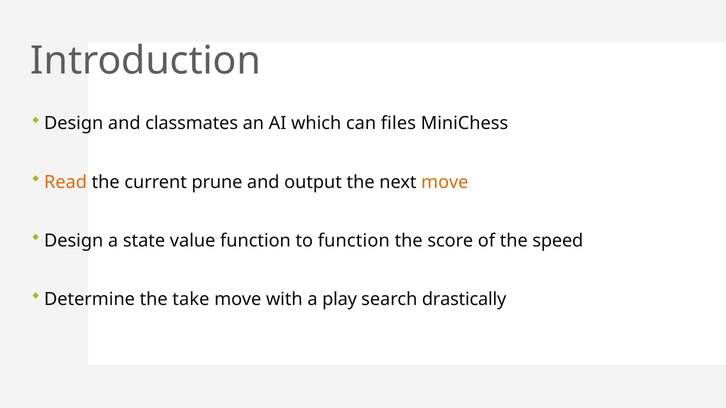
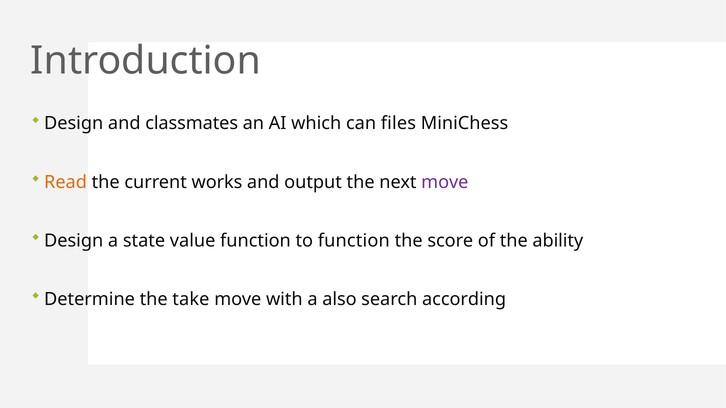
prune: prune -> works (217, 182)
move colour: orange -> purple (445, 182)
speed: speed -> ability (558, 241)
play: play -> also (339, 300)
drastically: drastically -> according (464, 300)
